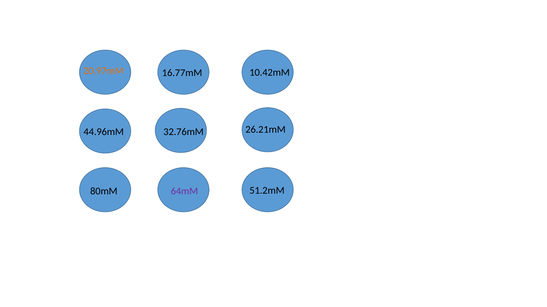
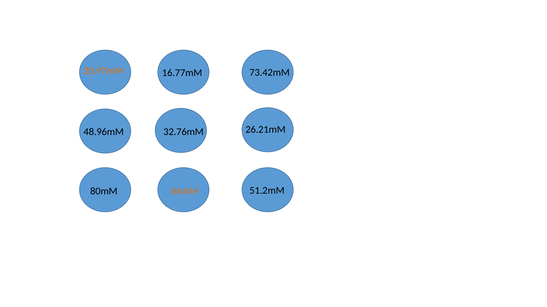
10.42mM: 10.42mM -> 73.42mM (270, 72)
44.96mM: 44.96mM -> 48.96mM (104, 132)
64mM colour: purple -> orange (184, 192)
